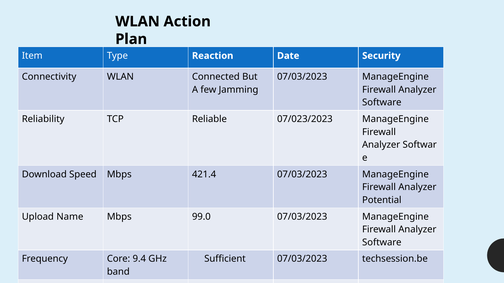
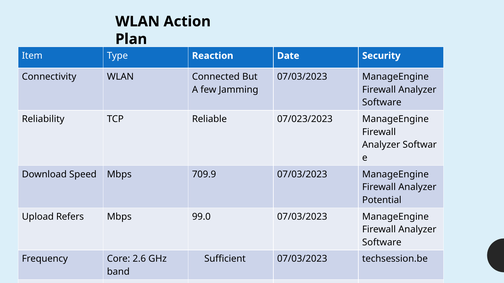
421.4: 421.4 -> 709.9 (204, 175)
Name: Name -> Refers (70, 217)
9.4: 9.4 -> 2.6 (139, 259)
